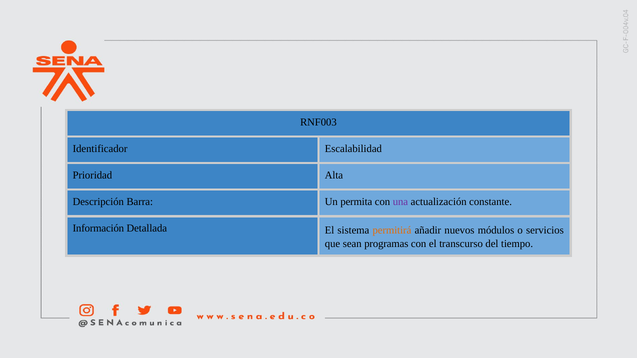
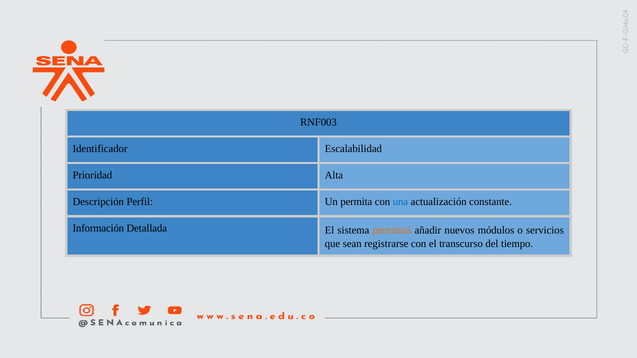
Barra: Barra -> Perfil (140, 202)
una colour: purple -> blue (400, 202)
programas: programas -> registrarse (386, 244)
